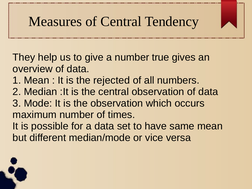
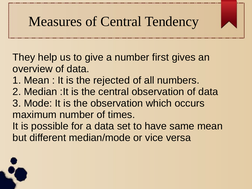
true: true -> first (160, 57)
